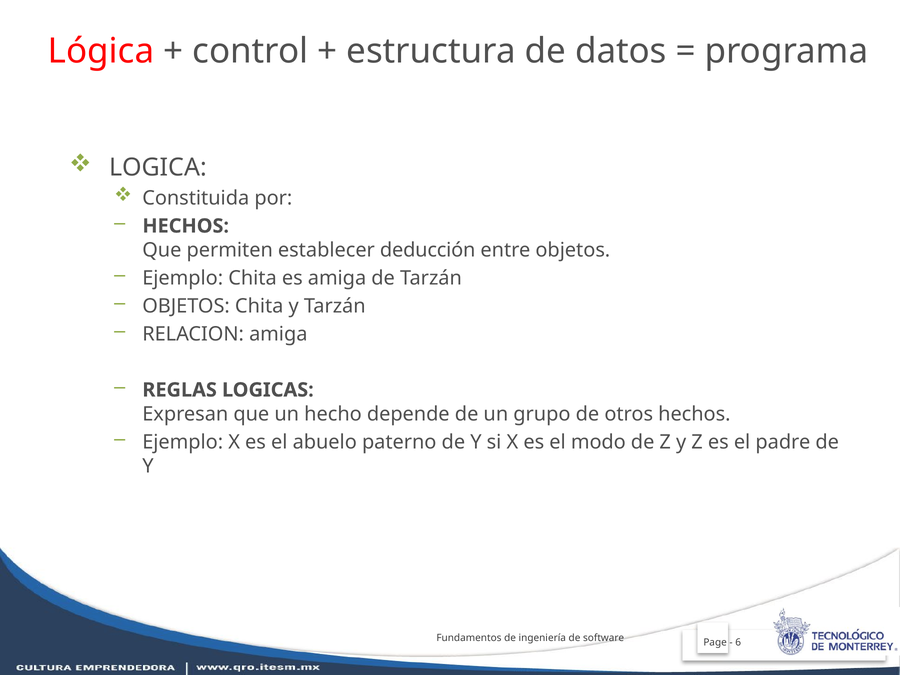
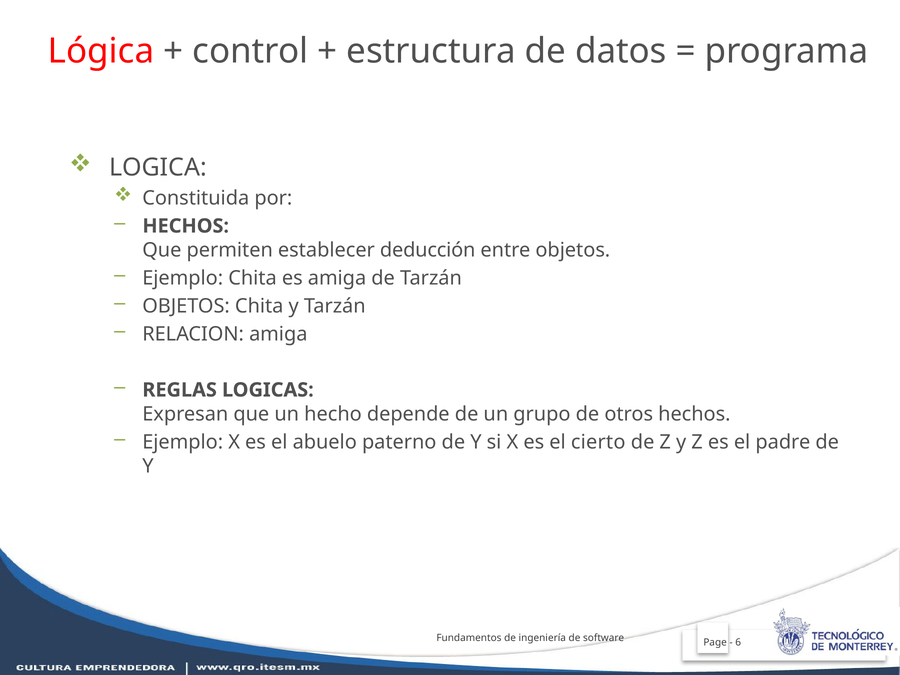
modo: modo -> cierto (598, 442)
